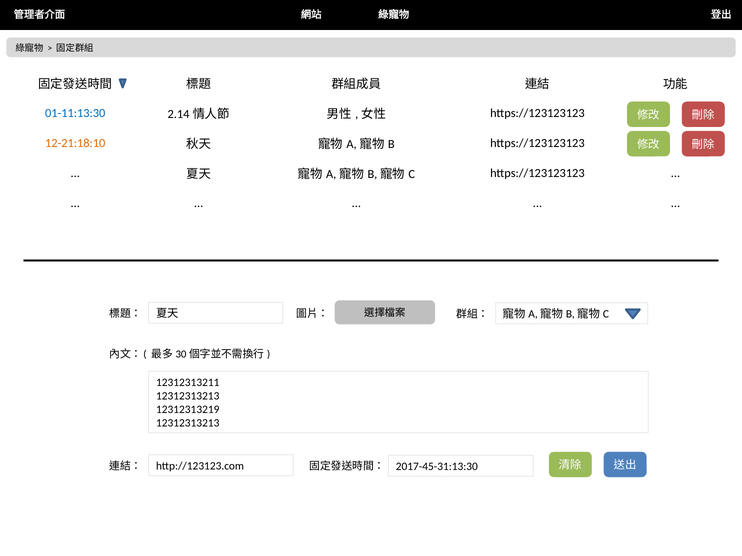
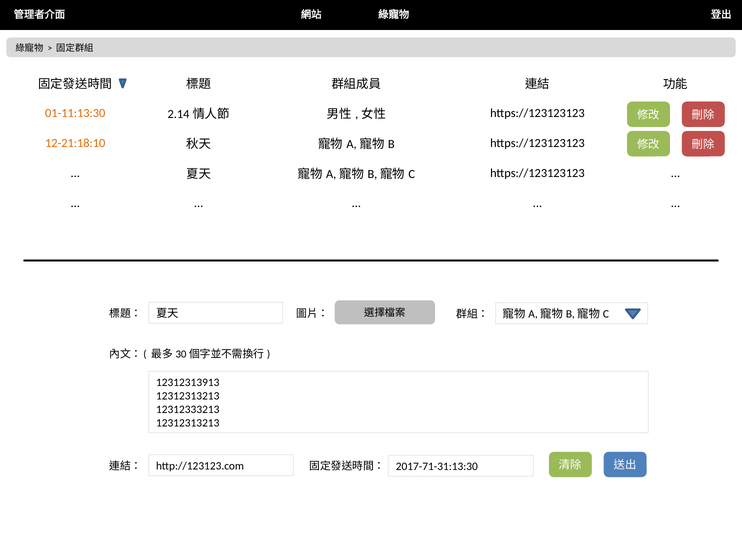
01-11:13:30 colour: blue -> orange (75, 113)
12312313211: 12312313211 -> 12312313913 (188, 383)
12312313219: 12312313219 -> 12312333213 (188, 410)
2017-45-31:13:30: 2017-45-31:13:30 -> 2017-71-31:13:30 (437, 467)
